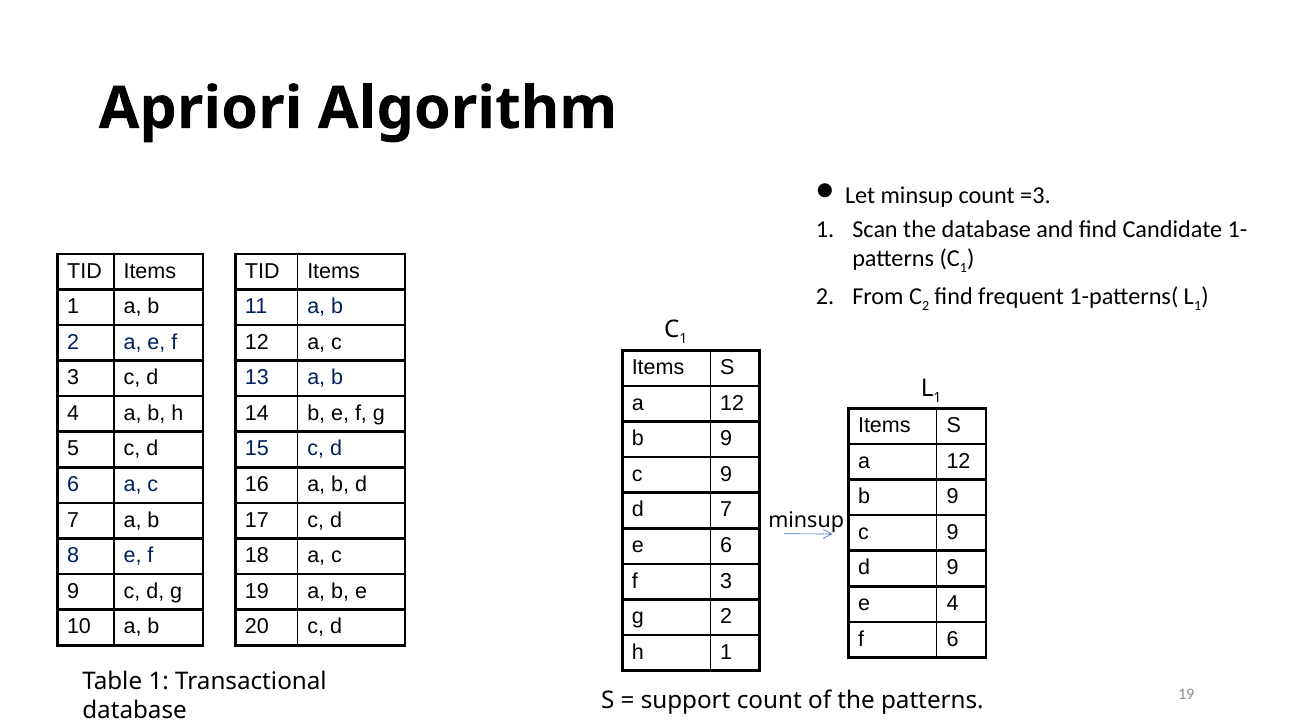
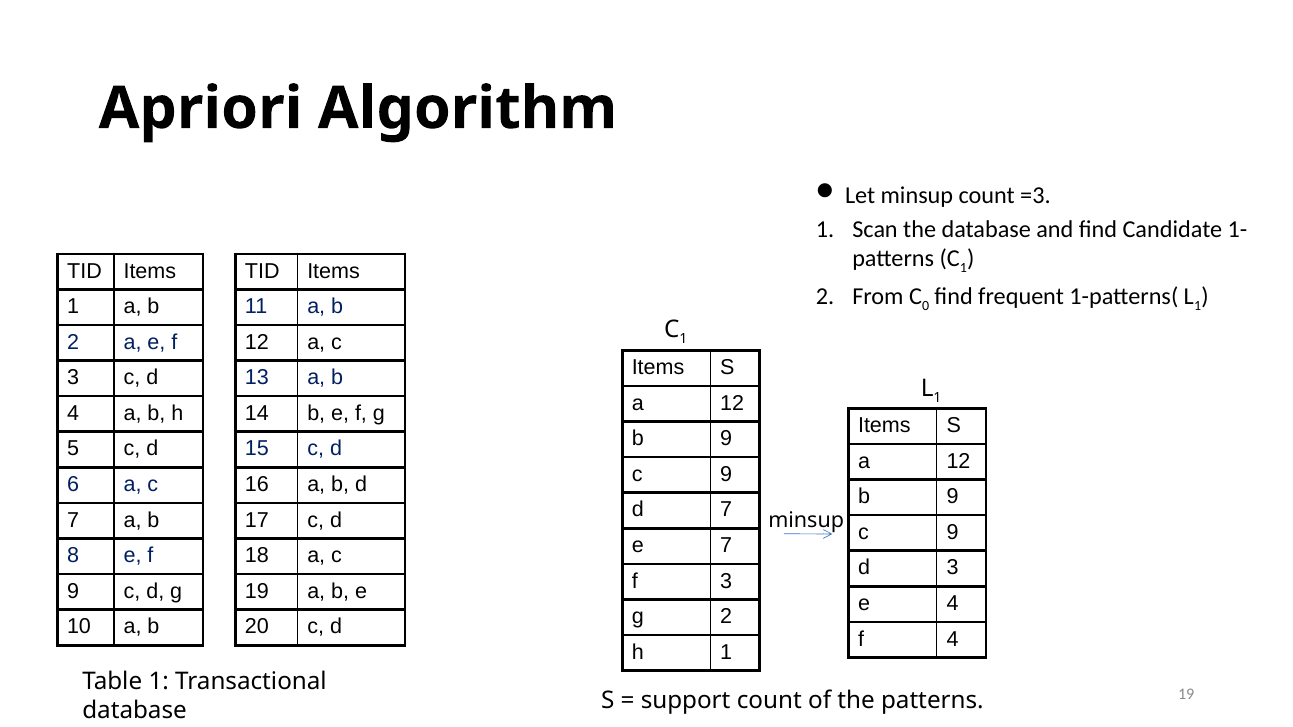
C 2: 2 -> 0 (926, 306)
e 6: 6 -> 7 (726, 546)
d 9: 9 -> 3 (953, 568)
f 6: 6 -> 4 (953, 639)
